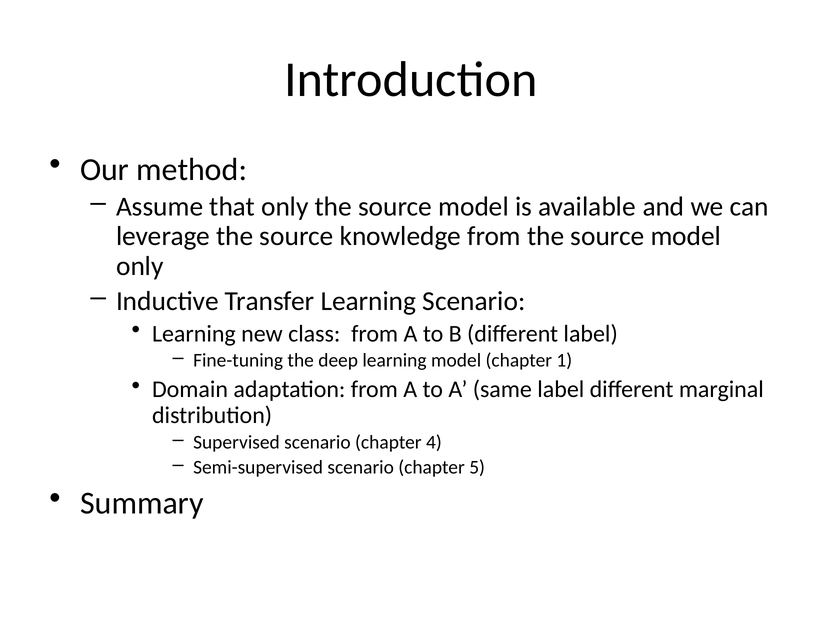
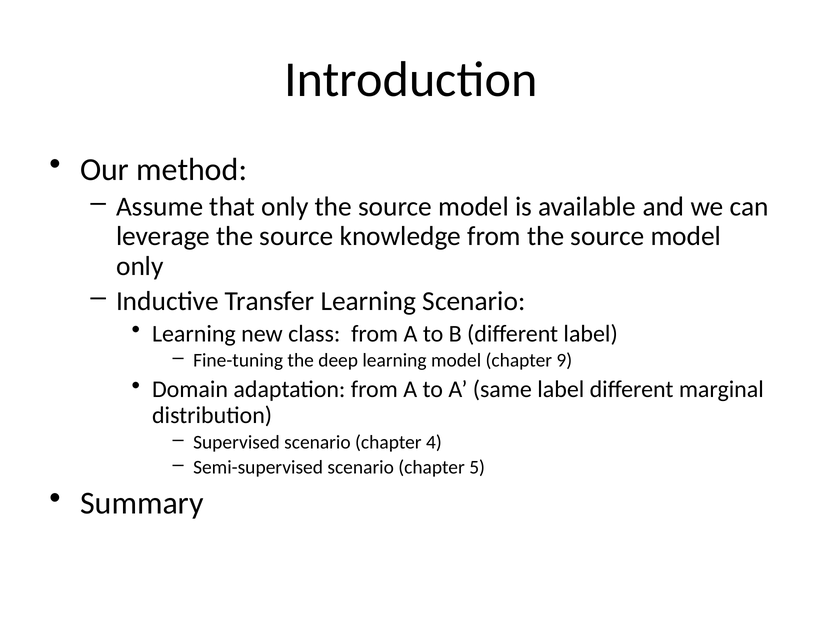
1: 1 -> 9 (564, 360)
